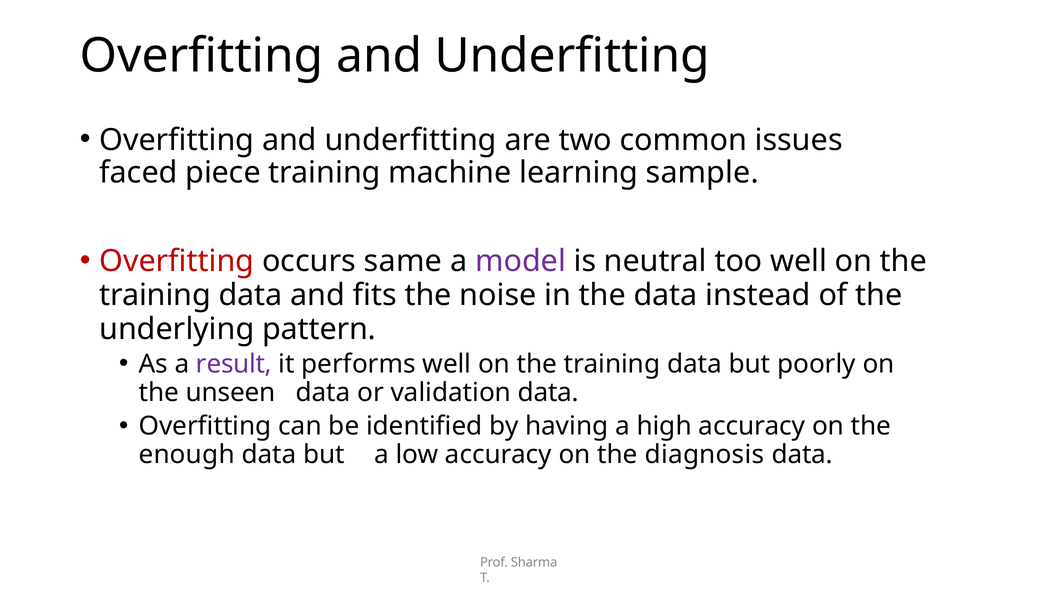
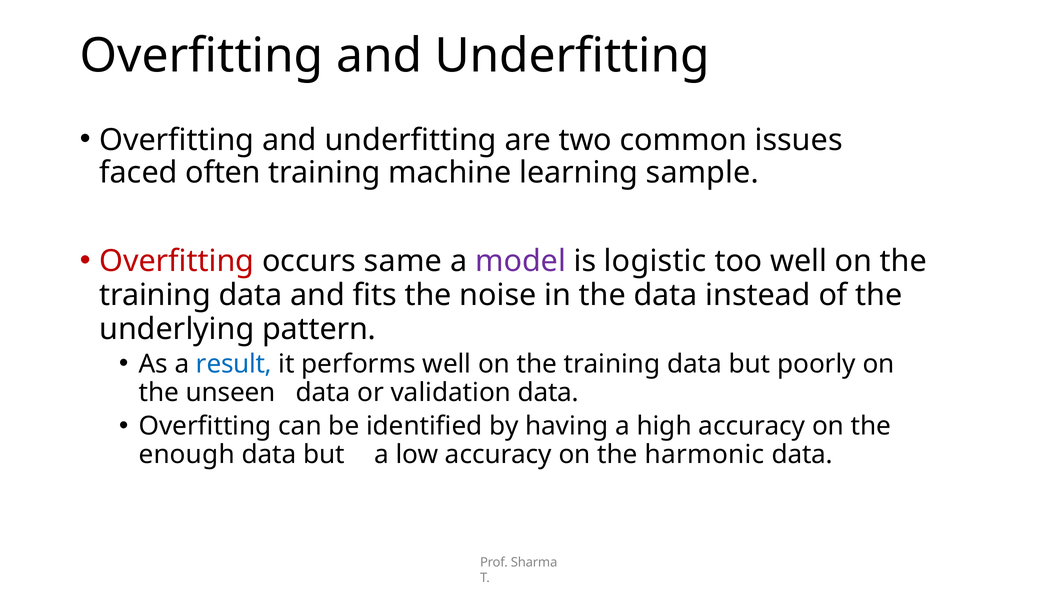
piece: piece -> often (223, 173)
neutral: neutral -> logistic (655, 261)
result colour: purple -> blue (234, 364)
diagnosis: diagnosis -> harmonic (705, 455)
